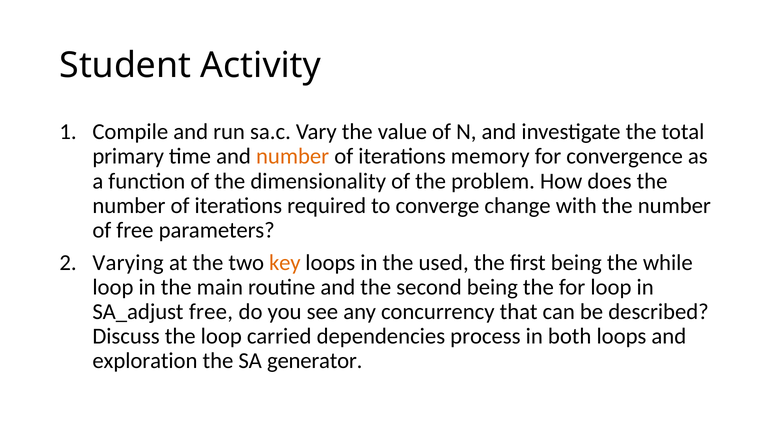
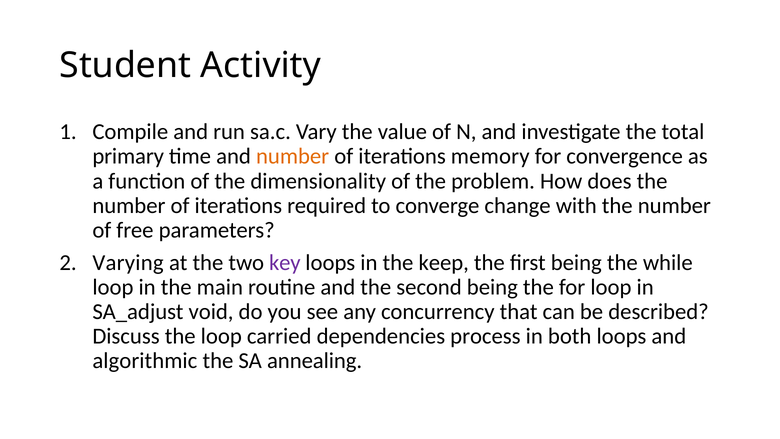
key colour: orange -> purple (285, 263)
used: used -> keep (444, 263)
SA_adjust free: free -> void (211, 312)
exploration: exploration -> algorithmic (145, 361)
generator: generator -> annealing (315, 361)
